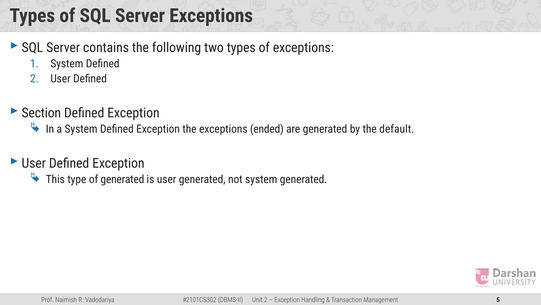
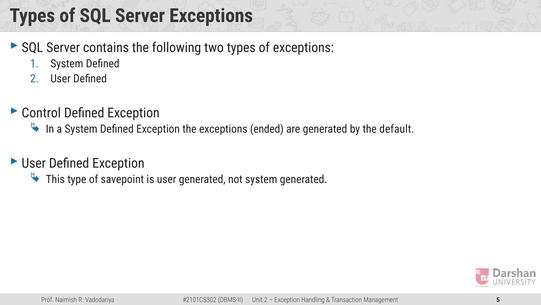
Section: Section -> Control (41, 113)
of generated: generated -> savepoint (122, 179)
